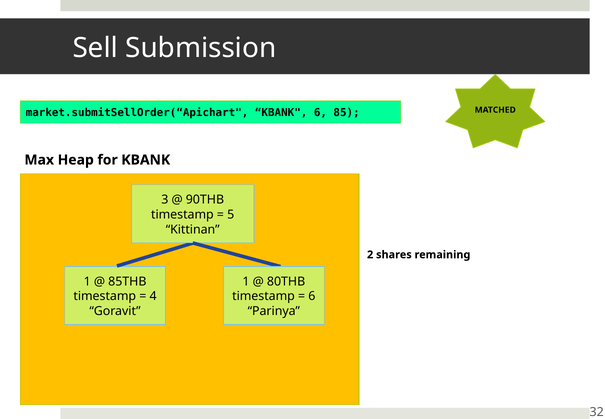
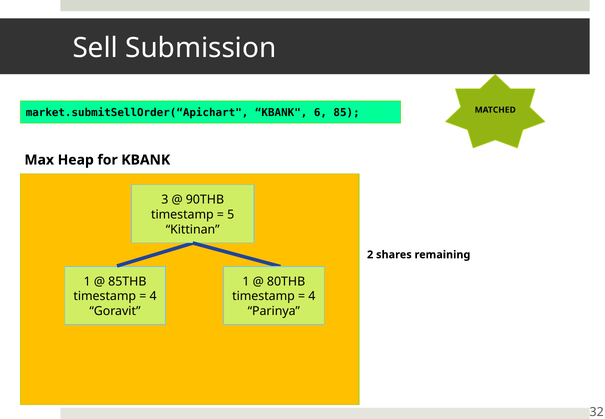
6: 6 -> 4 (312, 296)
